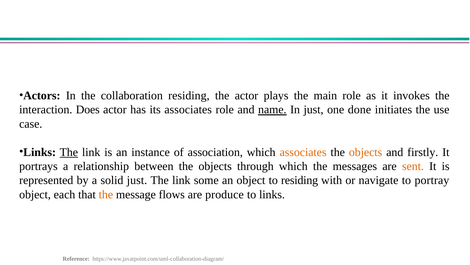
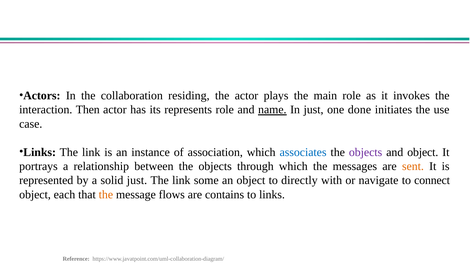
Does: Does -> Then (88, 110)
its associates: associates -> represents (188, 110)
The underline: present -> none (69, 152)
associates colour: orange -> blue (303, 152)
objects colour: orange -> purple (366, 152)
and firstly: firstly -> object (423, 152)
to residing: residing -> directly (299, 180)
portray: portray -> connect (432, 180)
produce: produce -> contains (225, 194)
